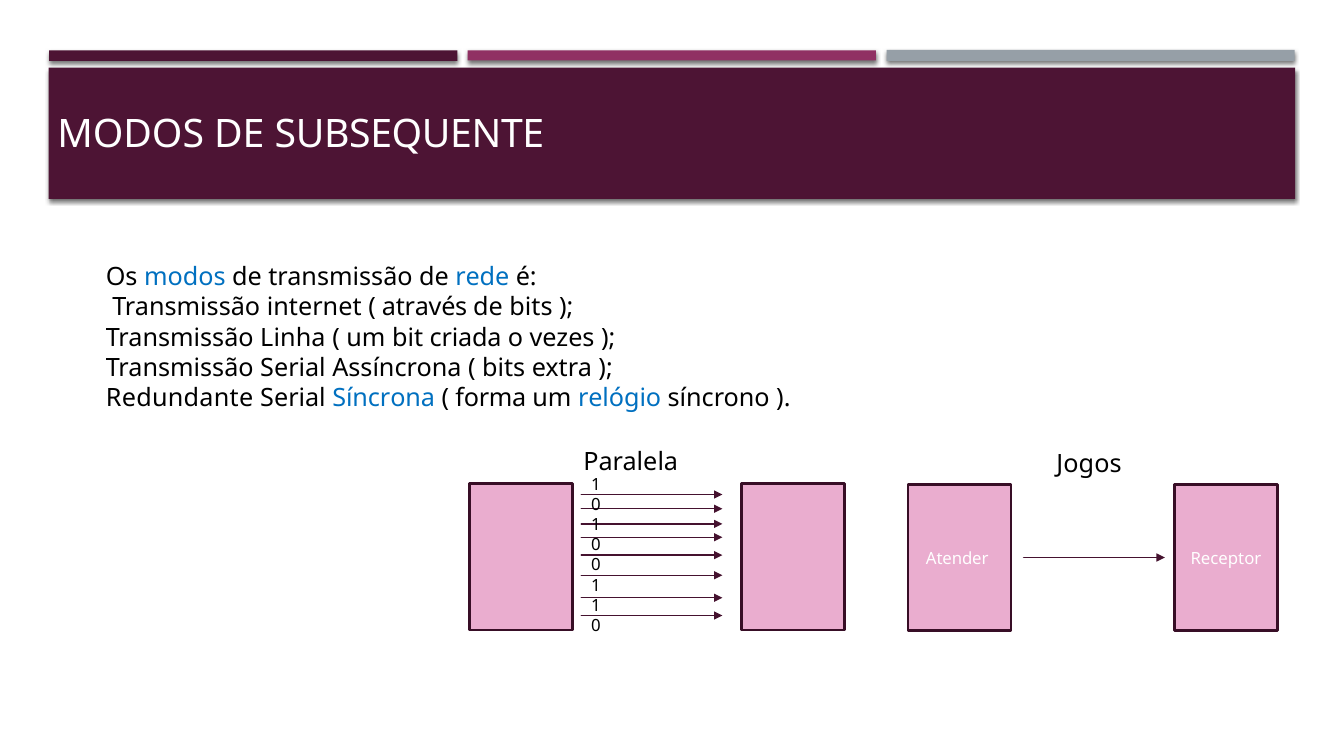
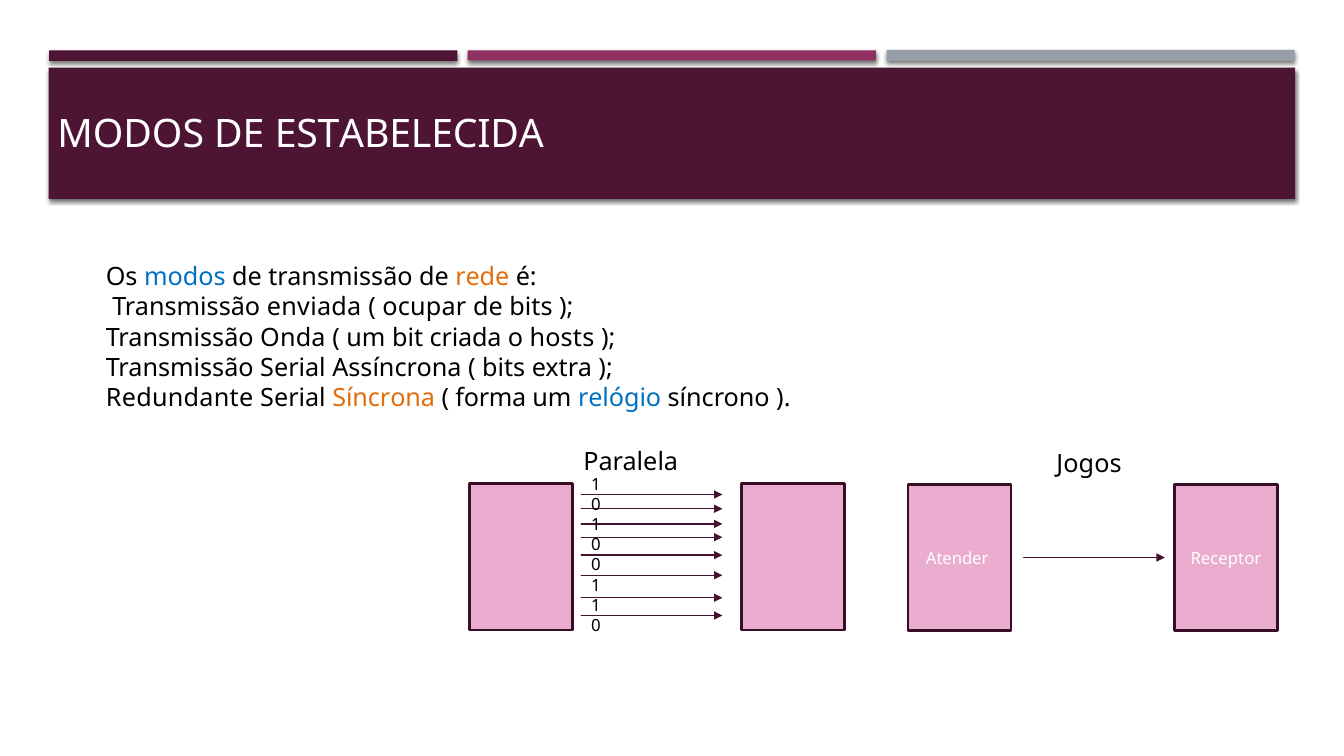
SUBSEQUENTE: SUBSEQUENTE -> ESTABELECIDA (409, 134)
rede colour: blue -> orange (482, 277)
internet: internet -> enviada (314, 308)
através: através -> ocupar (424, 308)
Linha: Linha -> Onda (293, 338)
vezes: vezes -> hosts (562, 338)
Síncrona colour: blue -> orange (384, 398)
